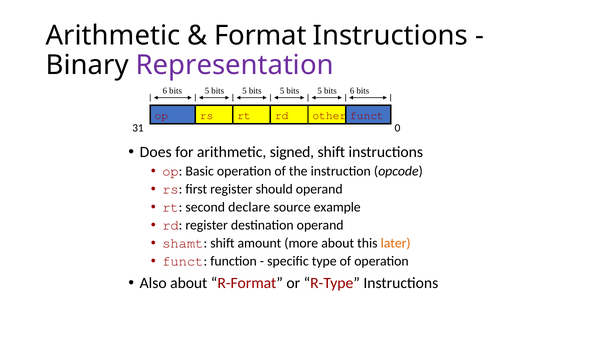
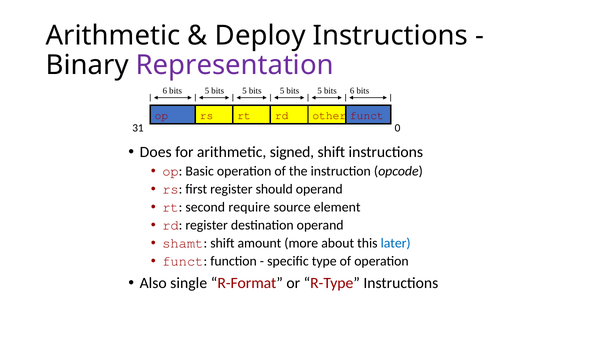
Format: Format -> Deploy (260, 36)
declare: declare -> require (249, 207)
example: example -> element (337, 207)
later colour: orange -> blue (396, 243)
Also about: about -> single (189, 283)
